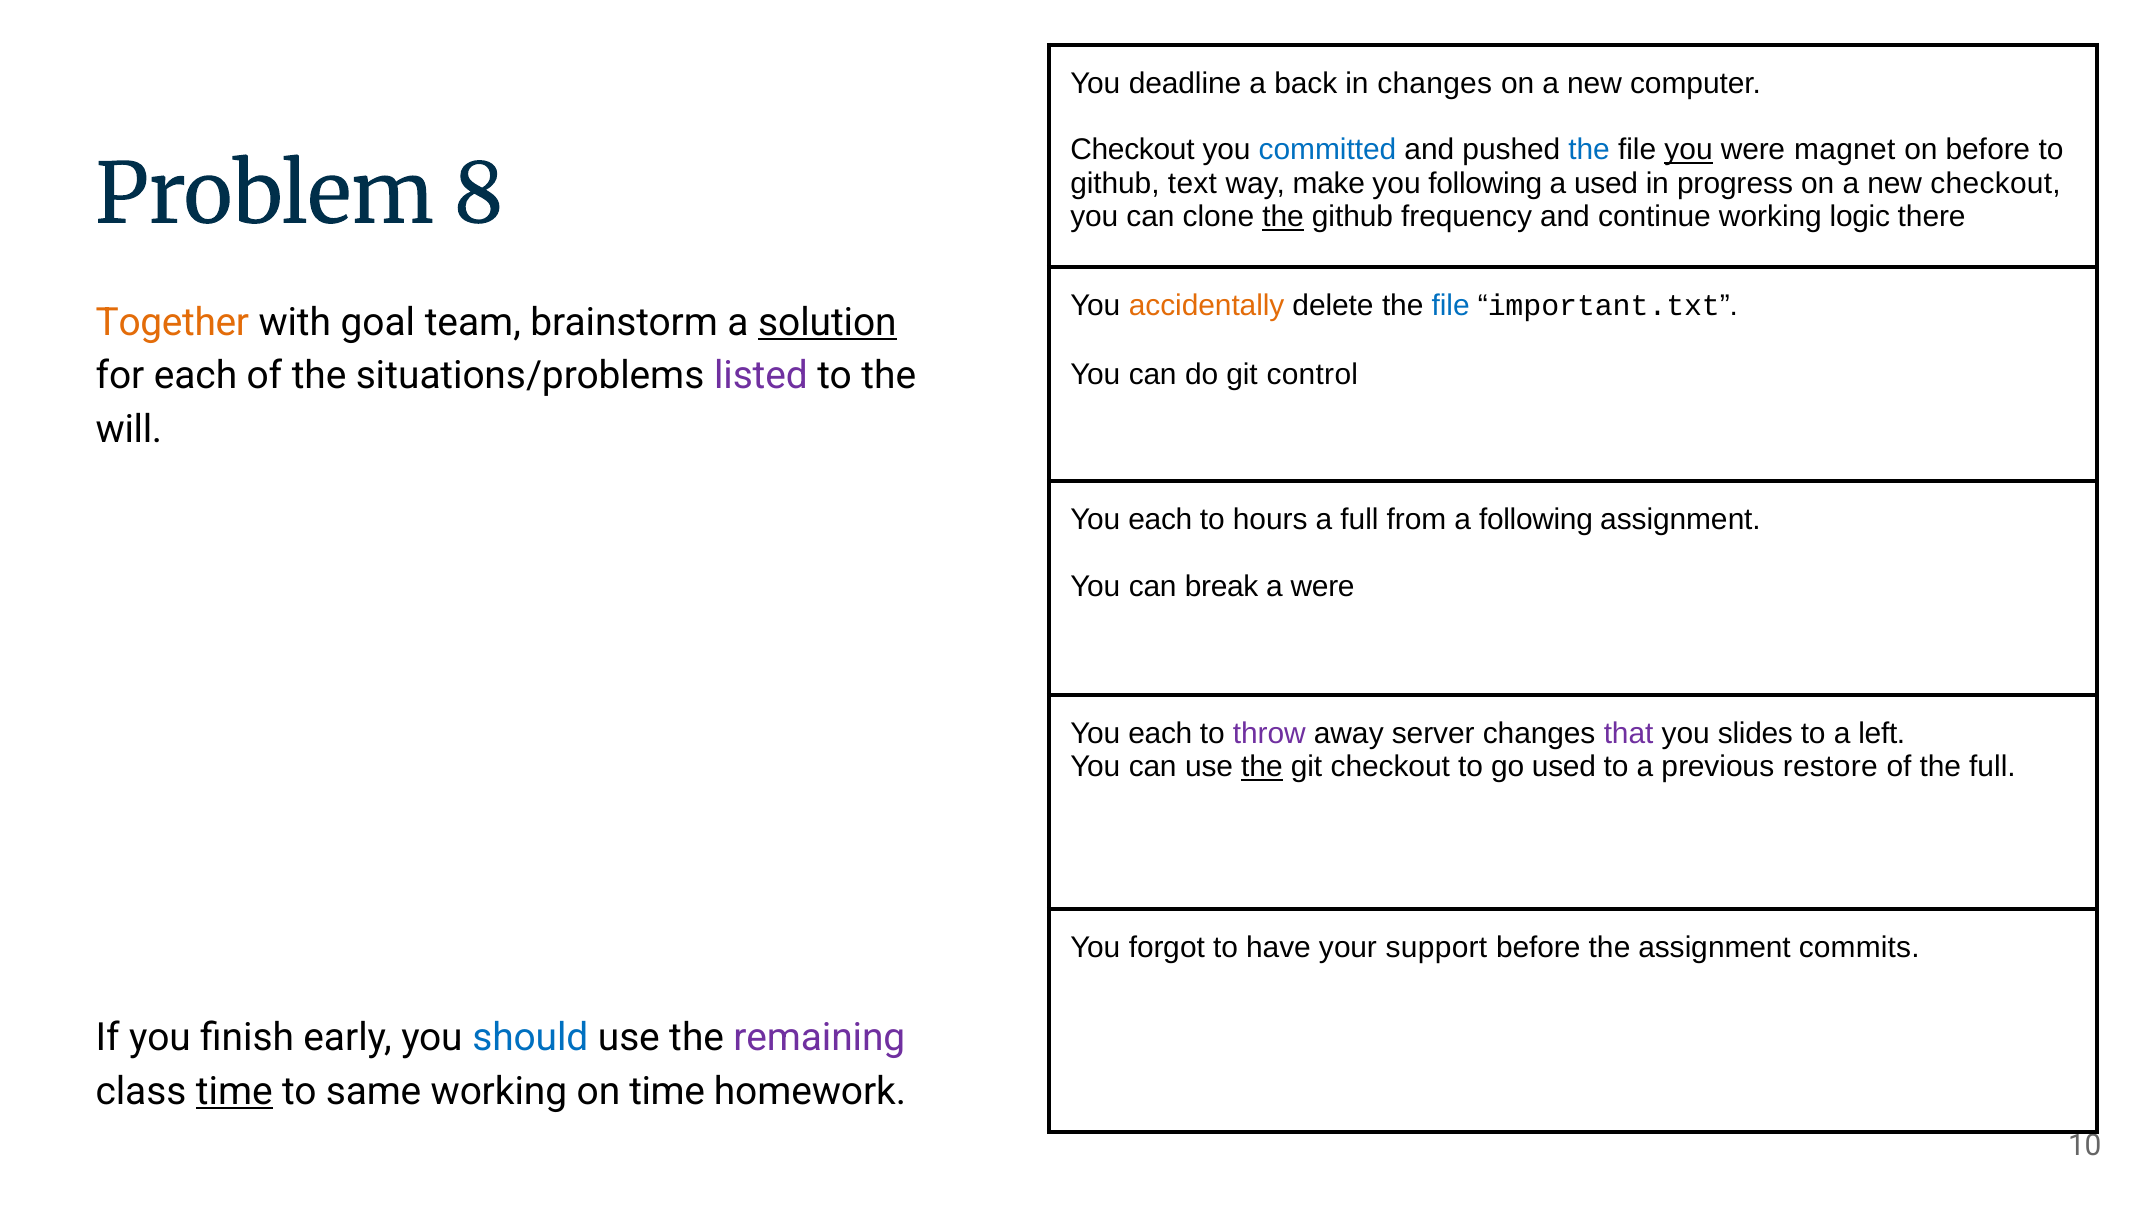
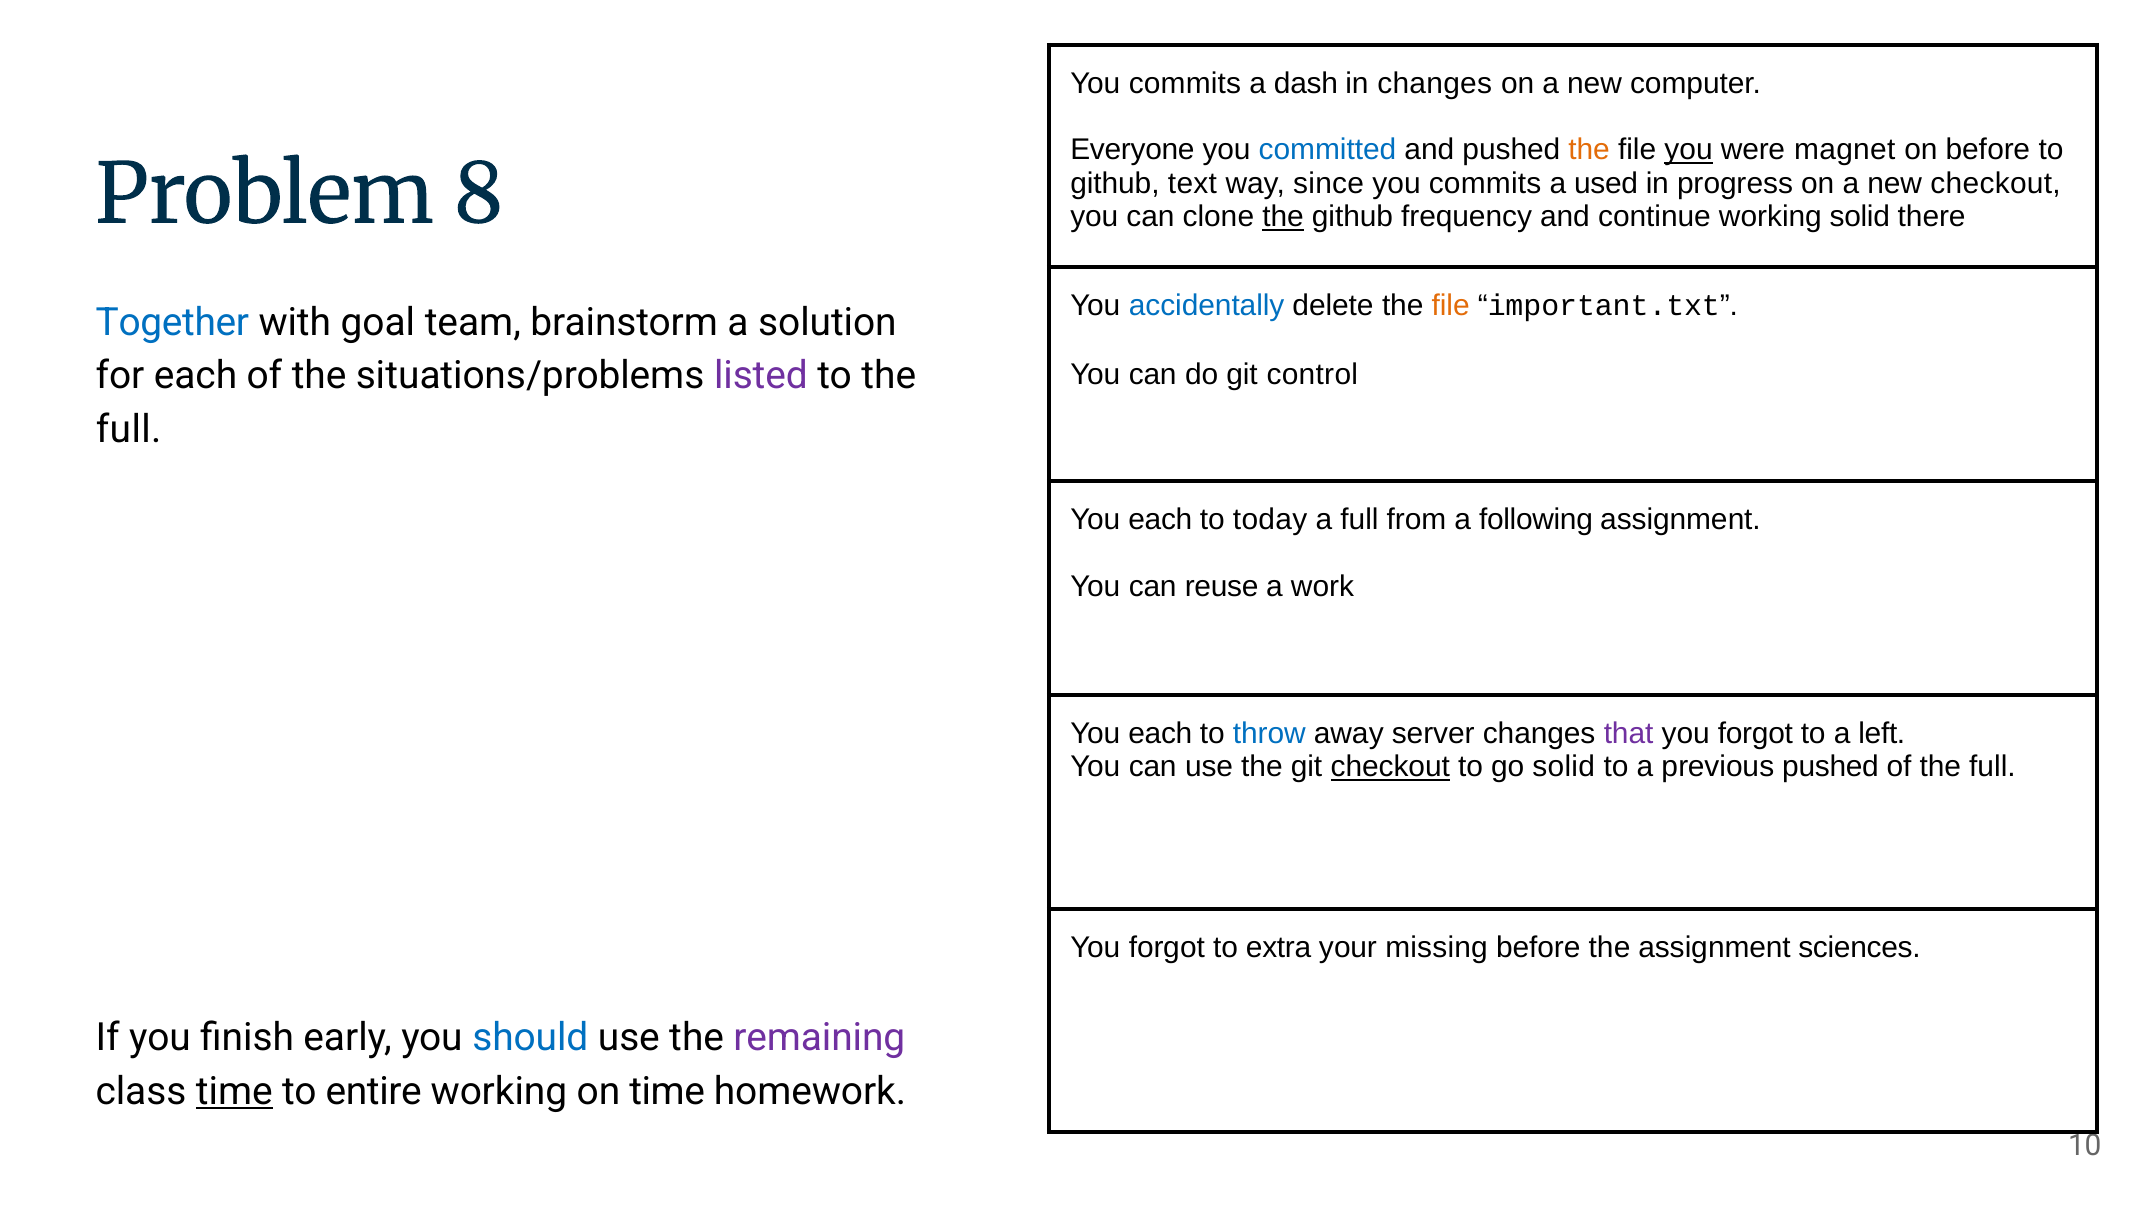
deadline: deadline -> commits (1185, 83)
back: back -> dash (1306, 83)
Checkout: Checkout -> Everyone (1132, 150)
the colour: blue -> orange (1589, 150)
make: make -> since (1329, 183)
following: following -> commits (1485, 183)
working logic: logic -> solid (1860, 217)
accidentally colour: orange -> blue (1207, 306)
file colour: blue -> orange (1451, 306)
Together colour: orange -> blue (172, 323)
solution underline: present -> none (827, 323)
will: will -> full (129, 430)
hours: hours -> today (1270, 520)
break: break -> reuse (1222, 587)
a were: were -> work (1322, 587)
throw colour: purple -> blue (1269, 734)
slides: slides -> forgot (1755, 734)
the underline: present -> none (1262, 767)
checkout underline: none -> present (1390, 767)
go used: used -> solid (1564, 767)
previous restore: restore -> pushed (1831, 767)
have: have -> extra (1279, 948)
support: support -> missing (1437, 948)
commits: commits -> sciences (1859, 948)
same: same -> entire (374, 1092)
